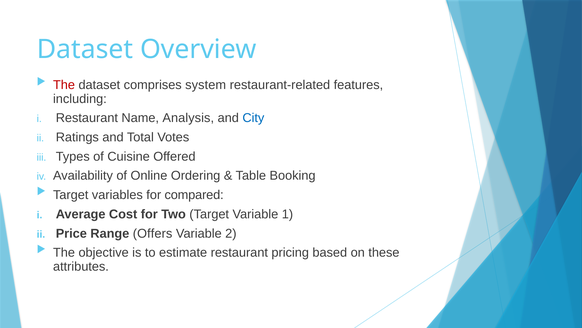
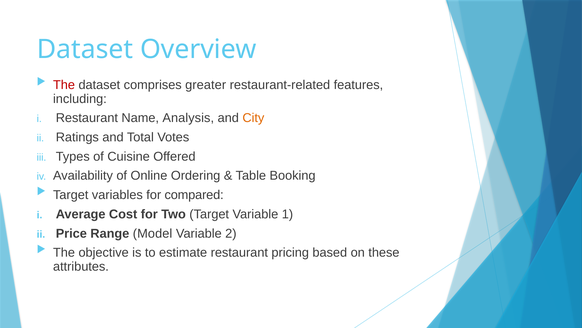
system: system -> greater (206, 85)
City colour: blue -> orange (253, 118)
Offers: Offers -> Model (153, 233)
